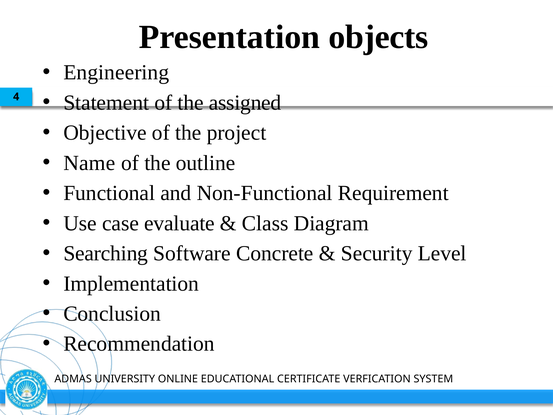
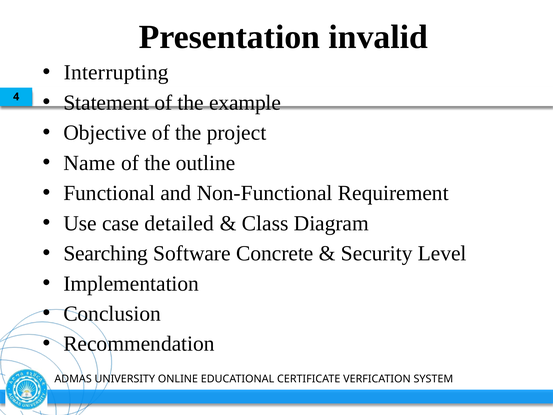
objects: objects -> invalid (378, 37)
Engineering: Engineering -> Interrupting (116, 72)
assigned: assigned -> example (245, 103)
evaluate: evaluate -> detailed (179, 223)
